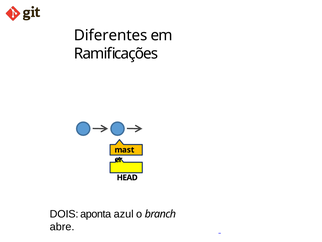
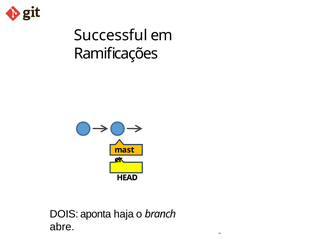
Diferentes: Diferentes -> Successful (111, 35)
azul: azul -> haja (124, 214)
